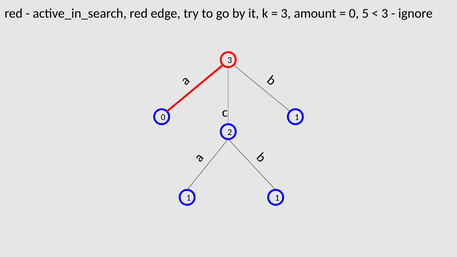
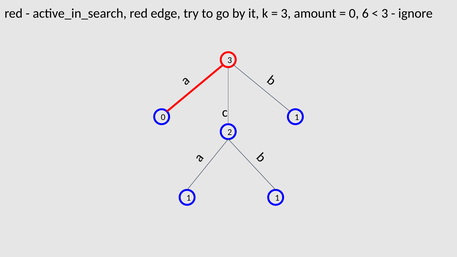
5: 5 -> 6 (365, 14)
